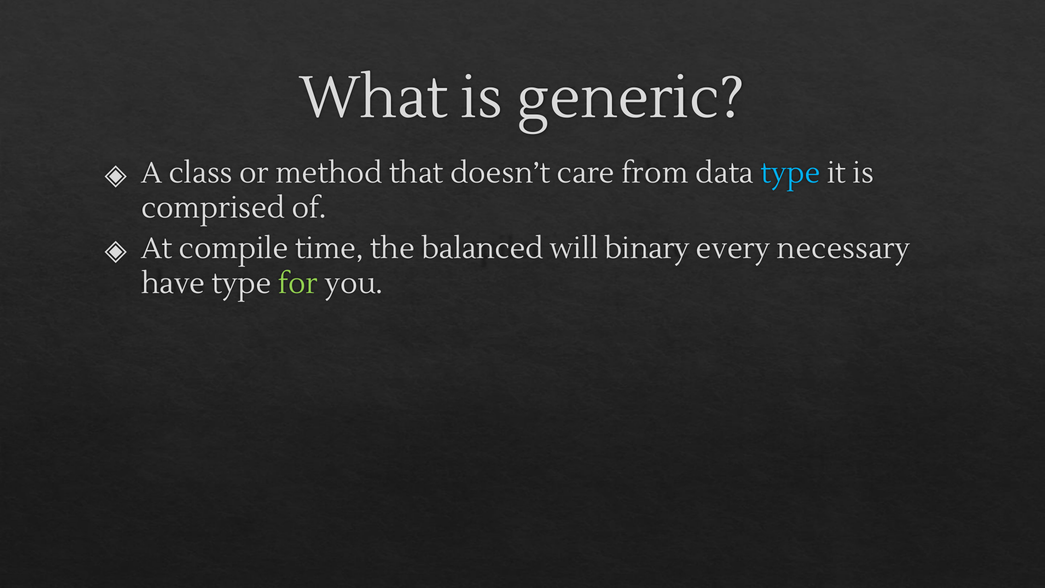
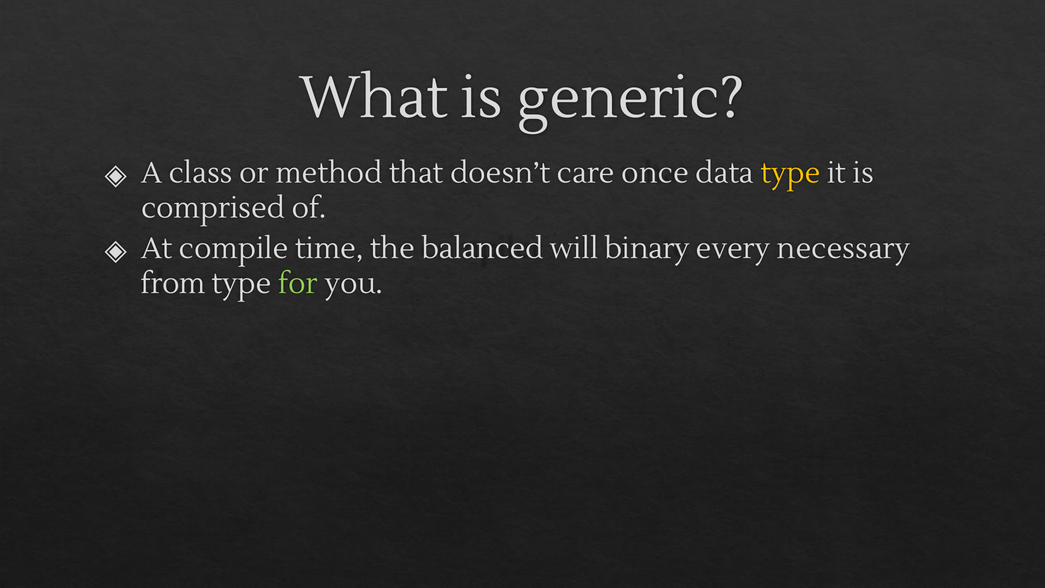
from: from -> once (655, 173)
type colour: light blue -> yellow (790, 173)
have: have -> from (173, 284)
